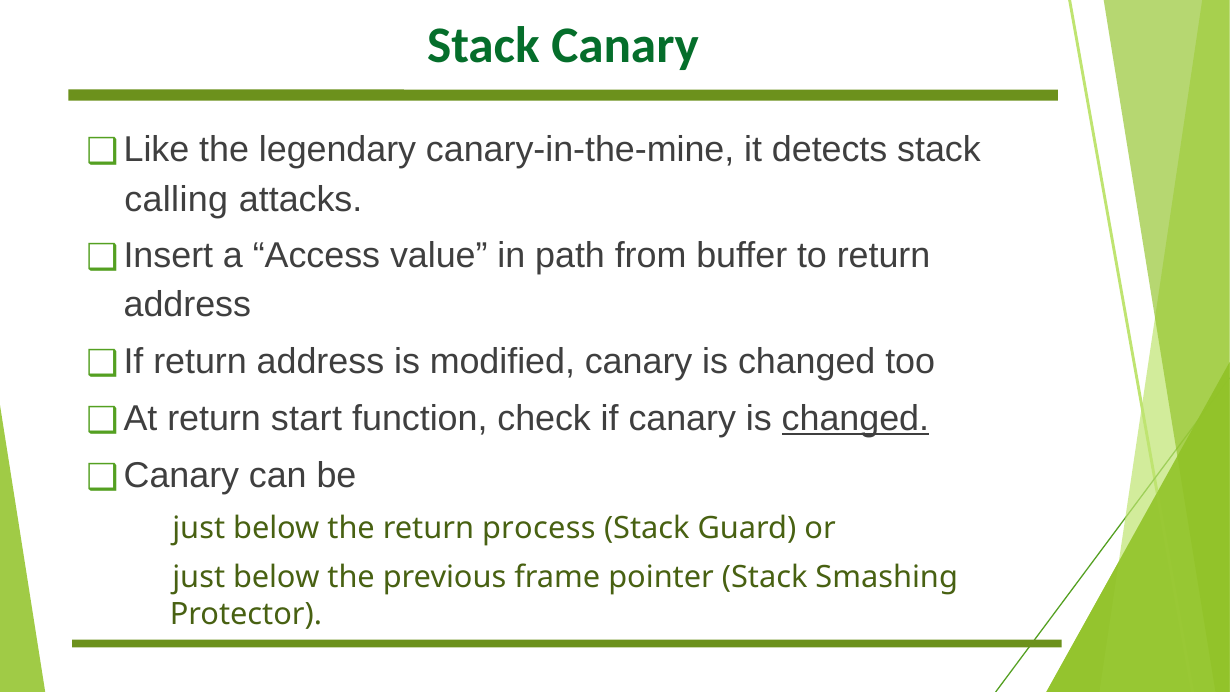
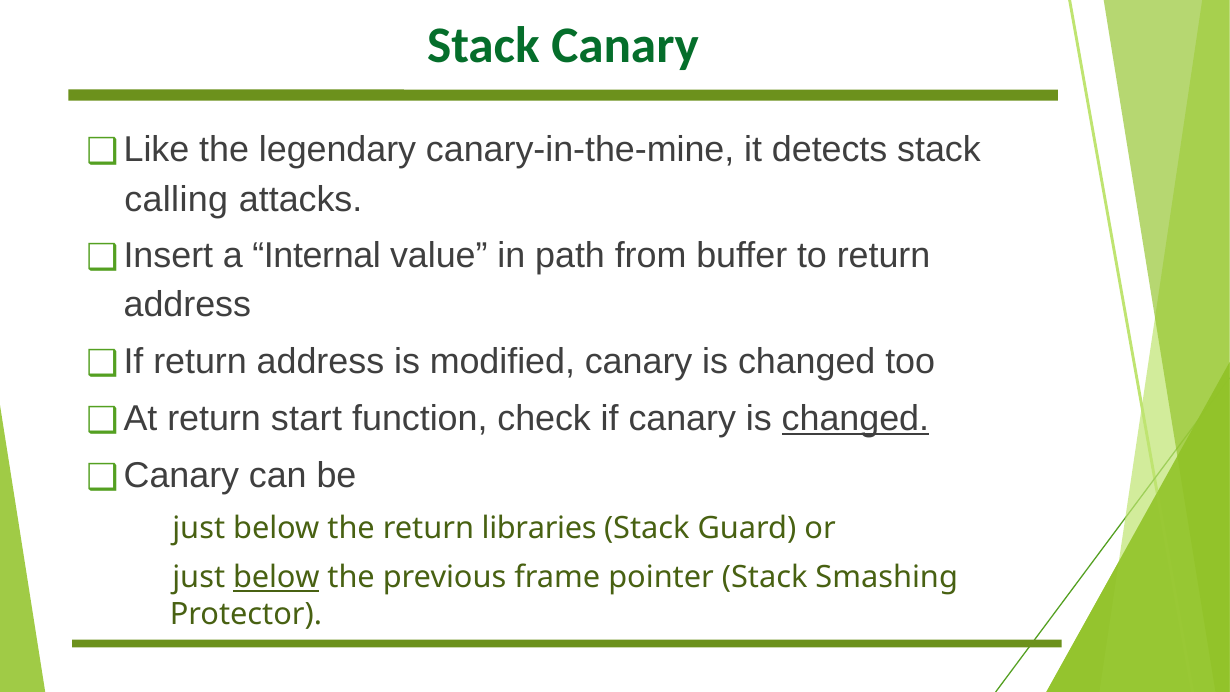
Access: Access -> Internal (317, 256)
process: process -> libraries (539, 528)
below underline: none -> present (276, 578)
